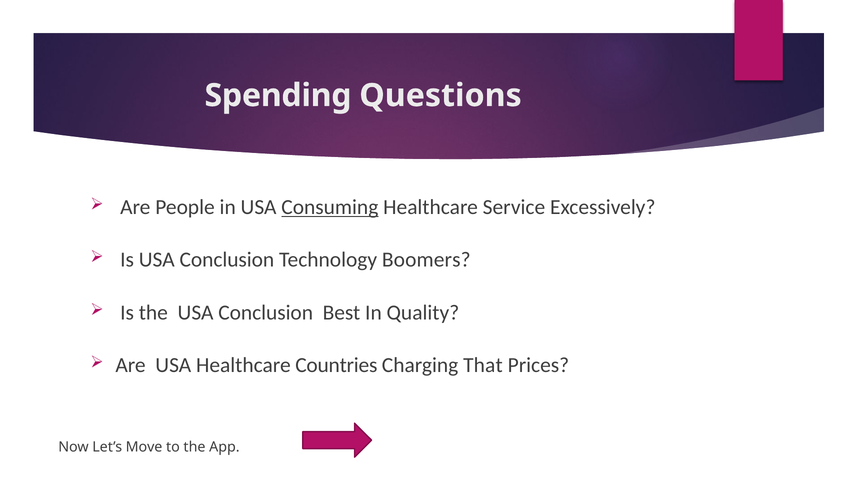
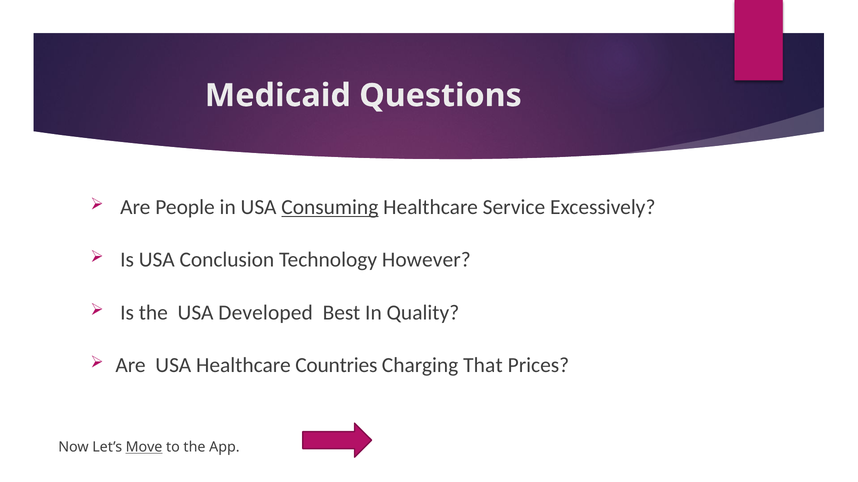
Spending: Spending -> Medicaid (278, 96)
Boomers: Boomers -> However (426, 260)
the USA Conclusion: Conclusion -> Developed (266, 313)
Move underline: none -> present (144, 448)
